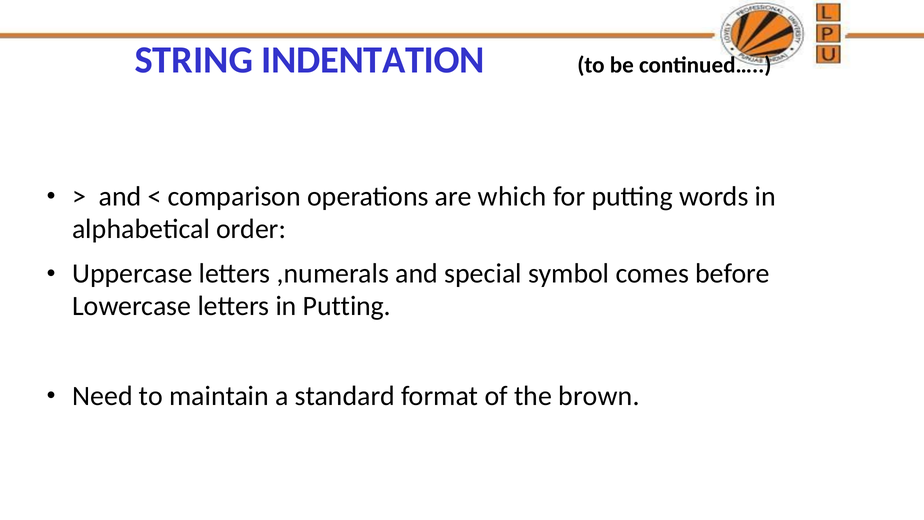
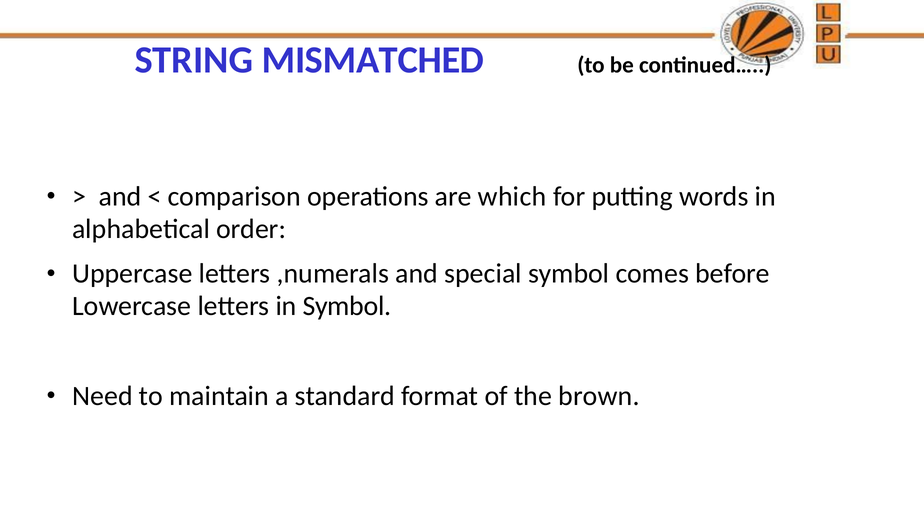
INDENTATION: INDENTATION -> MISMATCHED (373, 60)
in Putting: Putting -> Symbol (347, 306)
